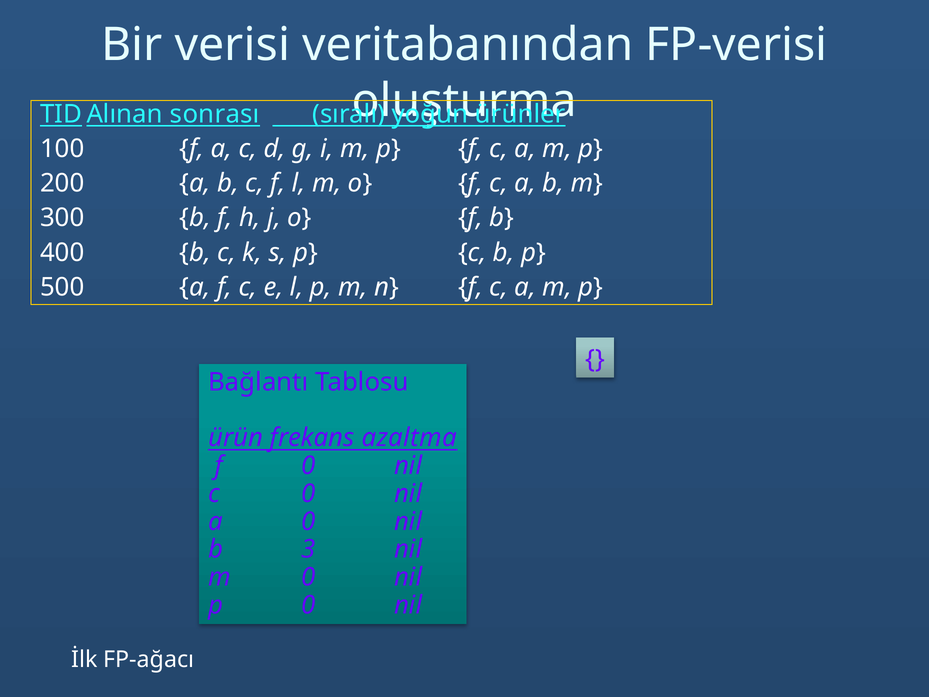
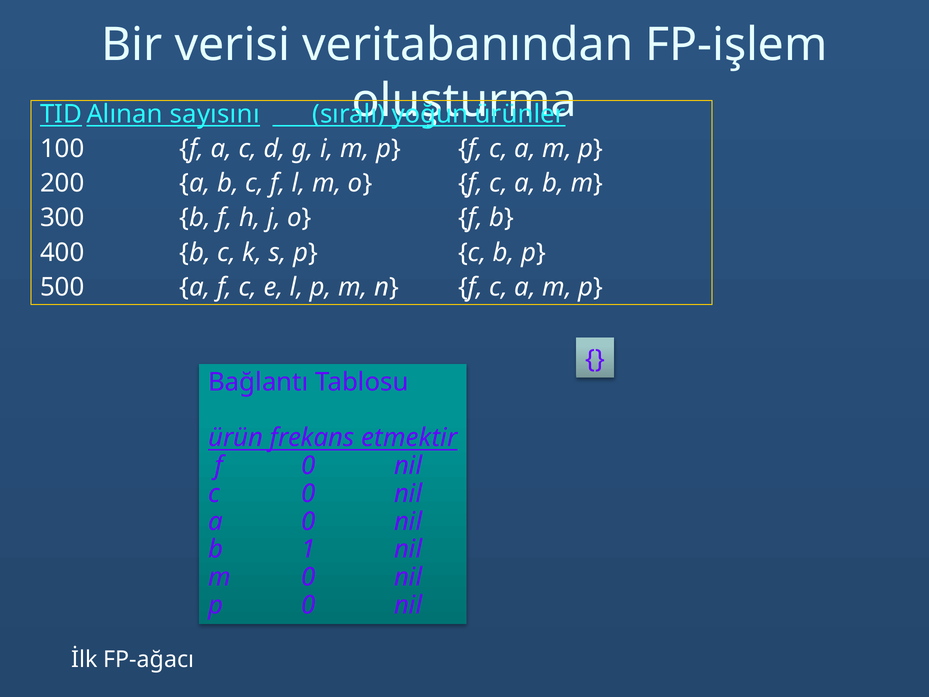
FP-verisi: FP-verisi -> FP-işlem (736, 45)
sonrası: sonrası -> sayısını (215, 114)
azaltma: azaltma -> etmektir (409, 438)
3: 3 -> 1 (308, 549)
